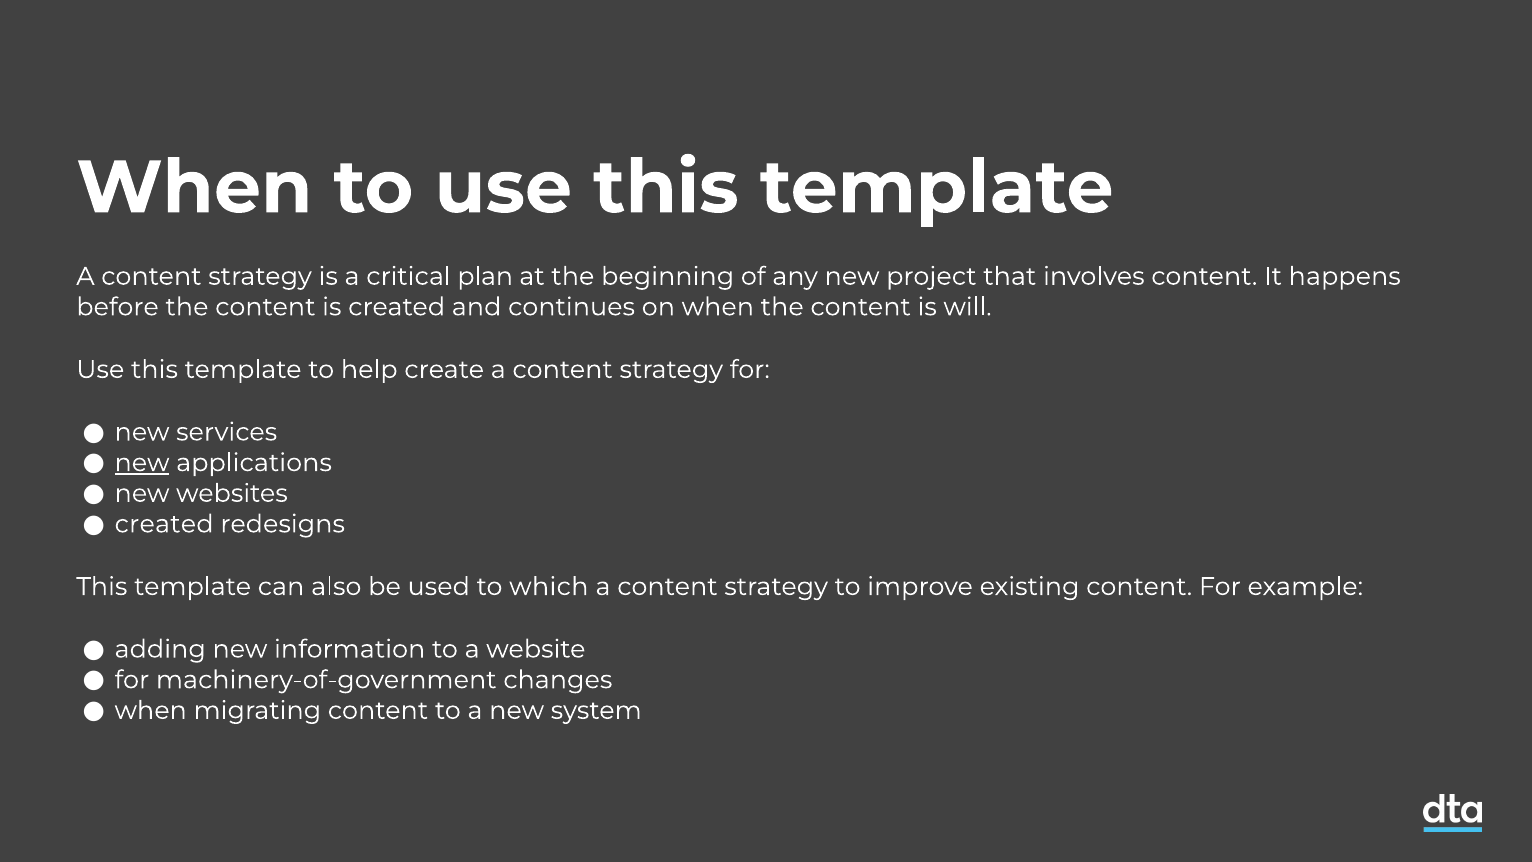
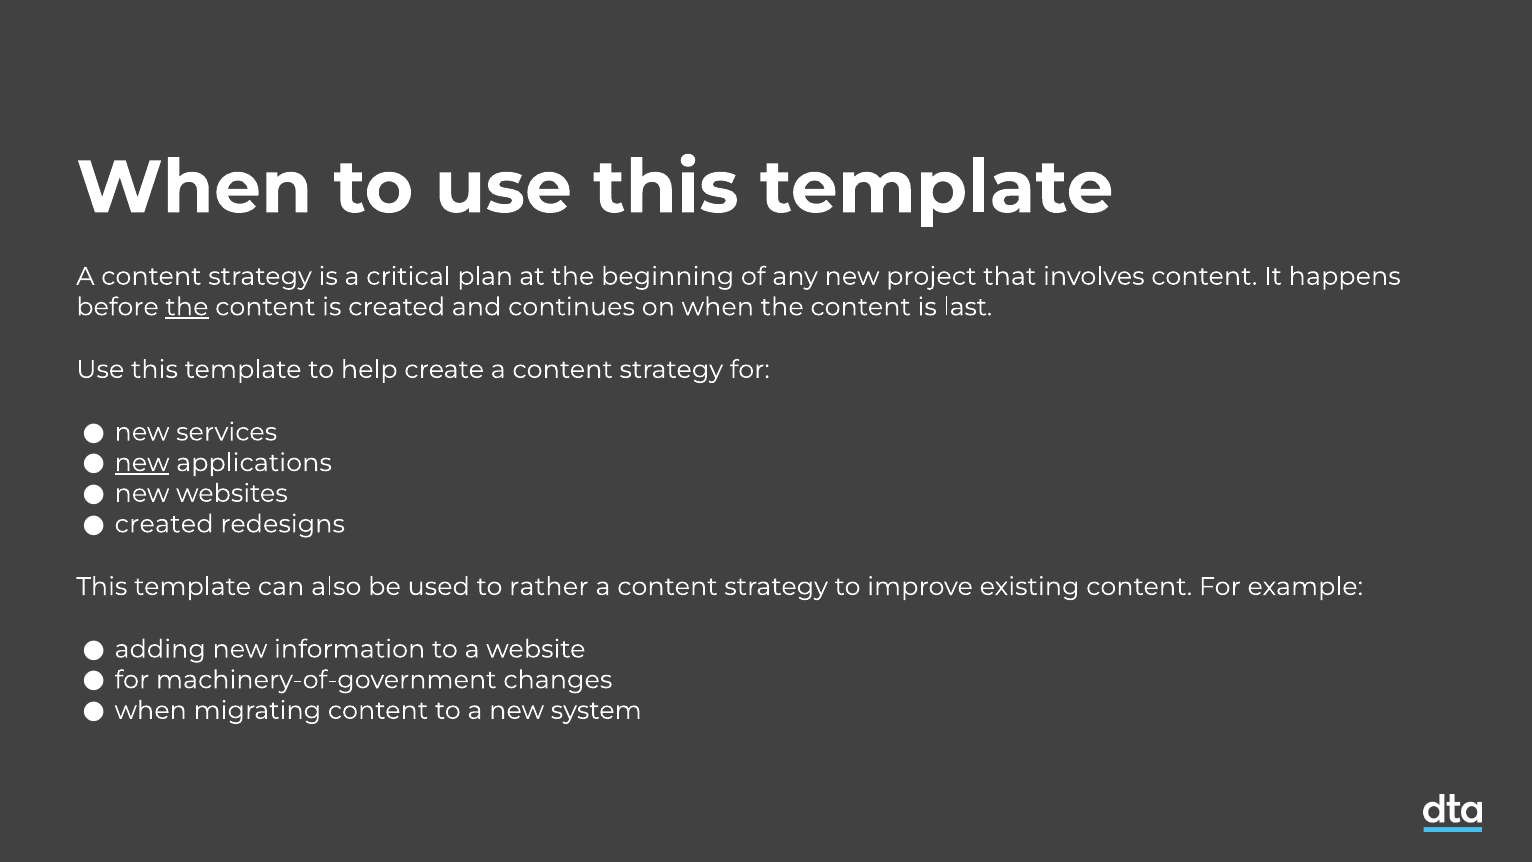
the underline: none -> present (187, 307)
will: will -> last (968, 307)
which: which -> rather (549, 586)
